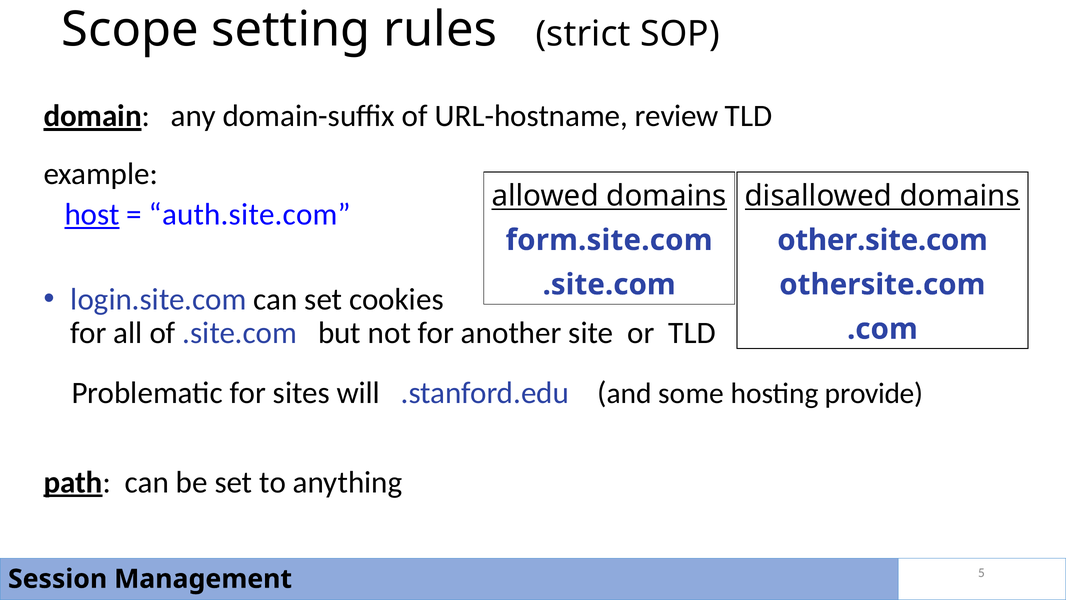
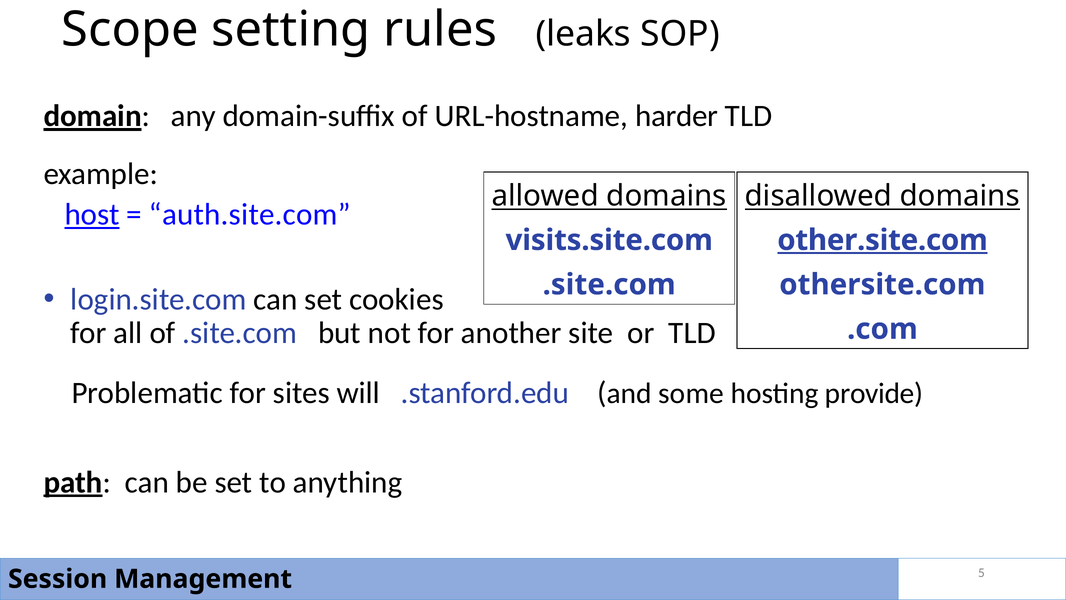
strict: strict -> leaks (583, 34)
review: review -> harder (677, 116)
form.site.com: form.site.com -> visits.site.com (609, 240)
other.site.com underline: none -> present (883, 240)
